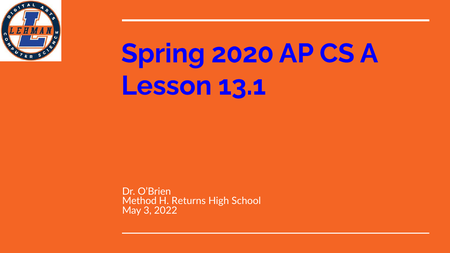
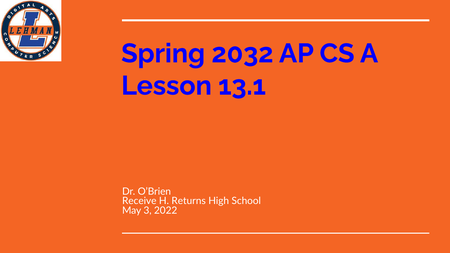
2020: 2020 -> 2032 (242, 54)
Method: Method -> Receive (139, 201)
